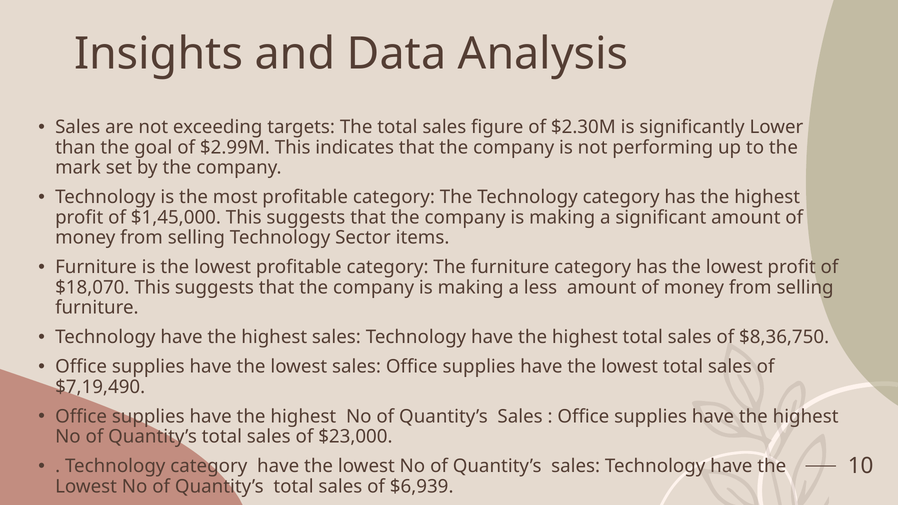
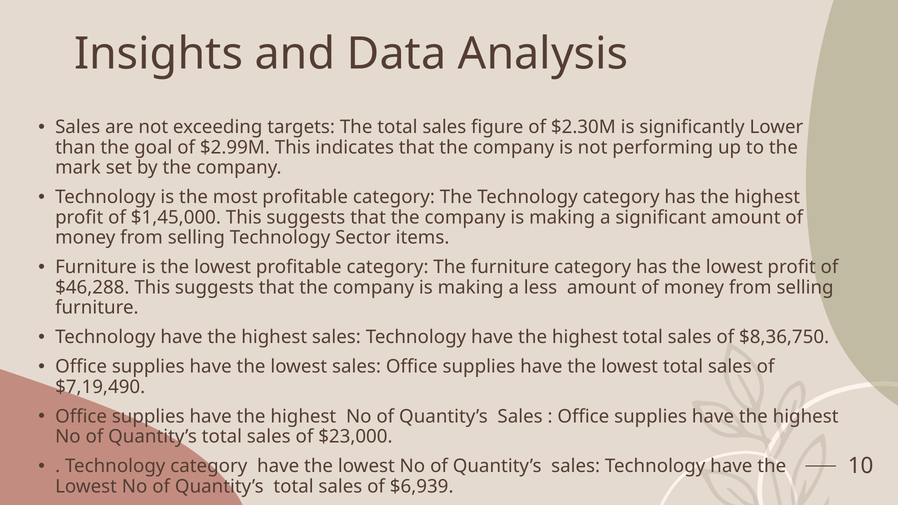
$18,070: $18,070 -> $46,288 (92, 287)
